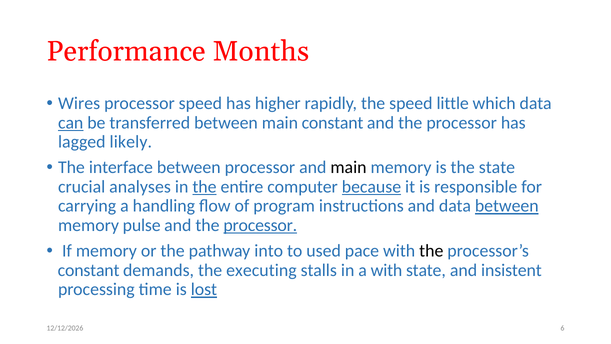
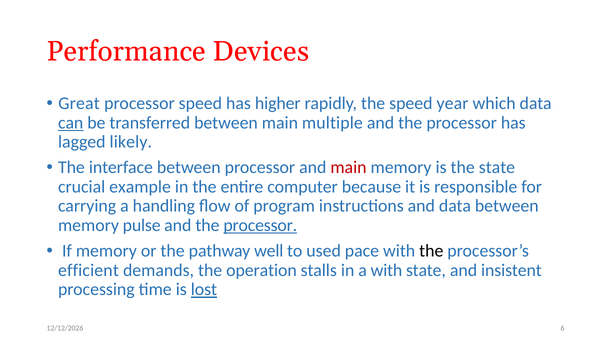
Months: Months -> Devices (261, 51)
Wires: Wires -> Great (79, 103)
little: little -> year (453, 103)
main constant: constant -> multiple (332, 123)
main colour: black -> red (348, 167)
analyses: analyses -> example (140, 187)
the underline: present -> none (204, 187)
because underline: present -> none (371, 187)
between underline: present -> none (507, 206)
into: into -> well (269, 251)
constant: constant -> efficient (88, 270)
executing: executing -> operation (262, 270)
